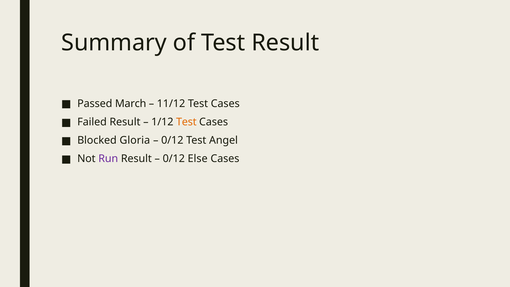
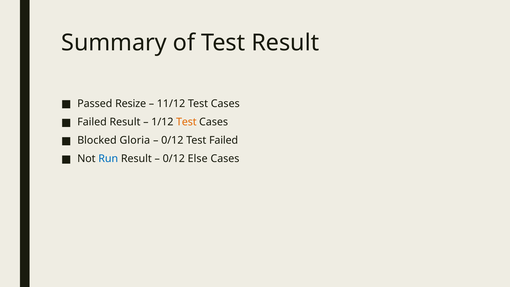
March: March -> Resize (131, 104)
Test Angel: Angel -> Failed (224, 140)
Run colour: purple -> blue (108, 159)
